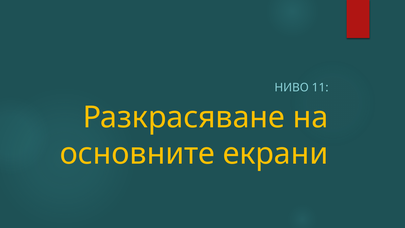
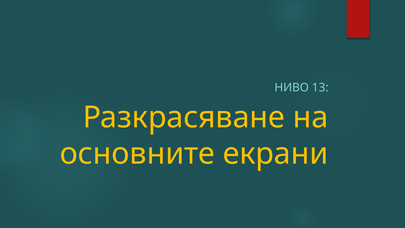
11: 11 -> 13 (320, 88)
